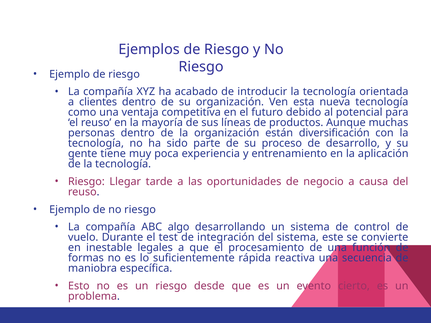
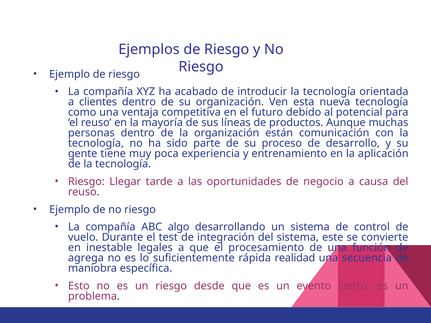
diversificación: diversificación -> comunicación (334, 133)
formas: formas -> agrega (86, 258)
reactiva: reactiva -> realidad (295, 258)
